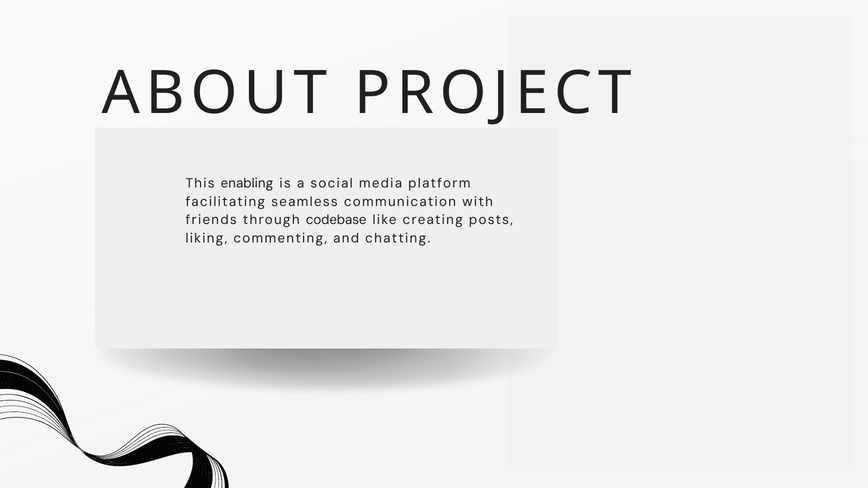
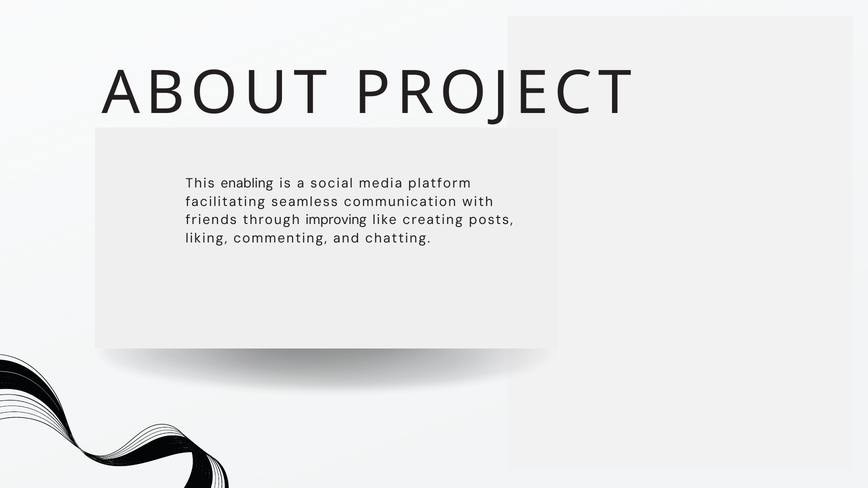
codebase: codebase -> improving (336, 220)
